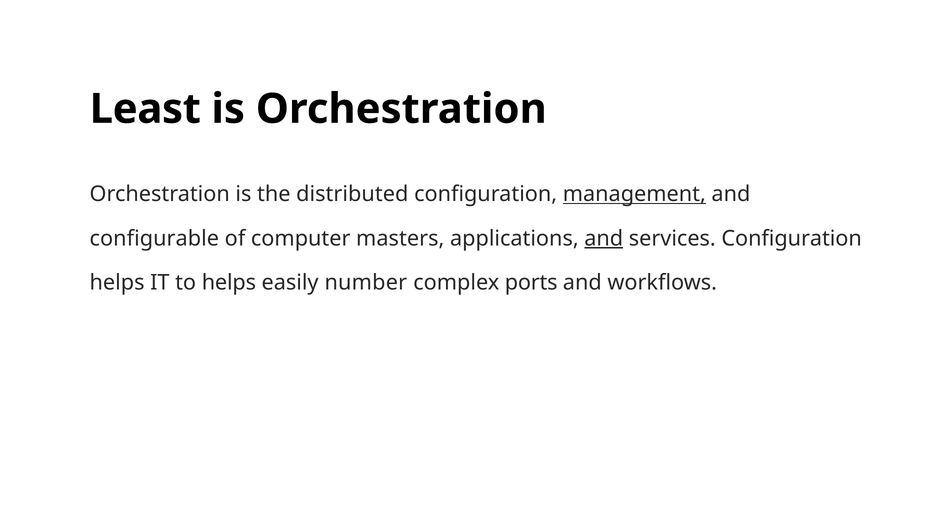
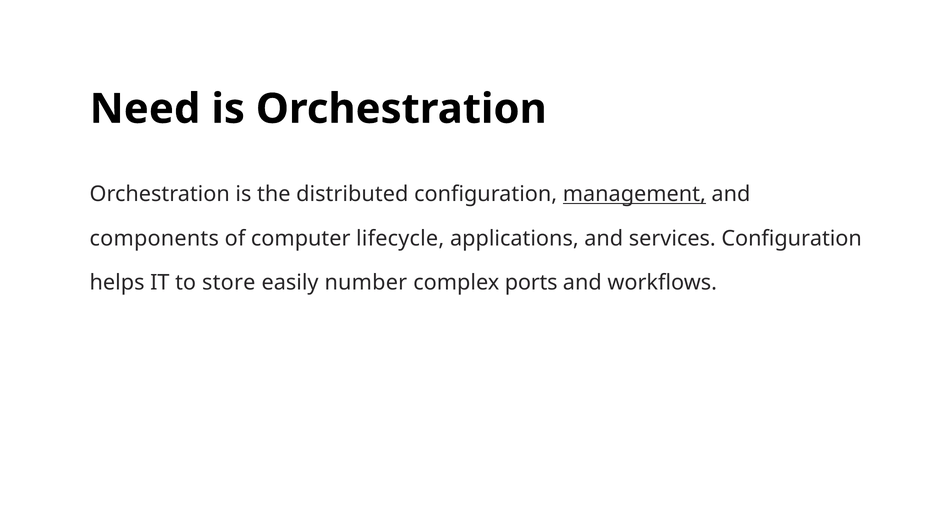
Least: Least -> Need (145, 109)
configurable: configurable -> components (154, 238)
masters: masters -> lifecycle (400, 238)
and underline: present -> none (604, 238)
to helps: helps -> store (229, 283)
